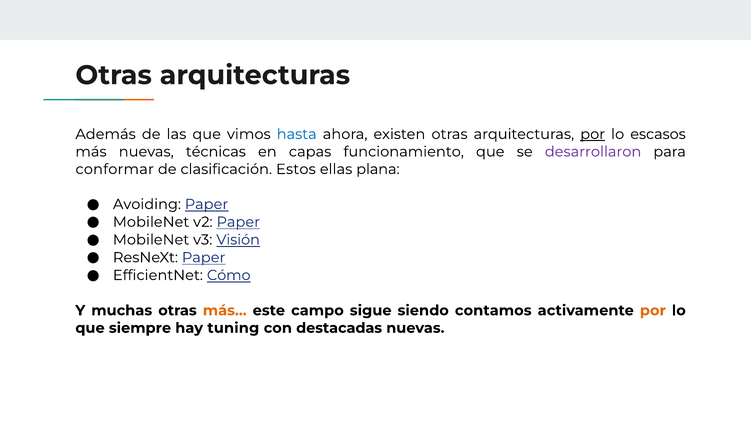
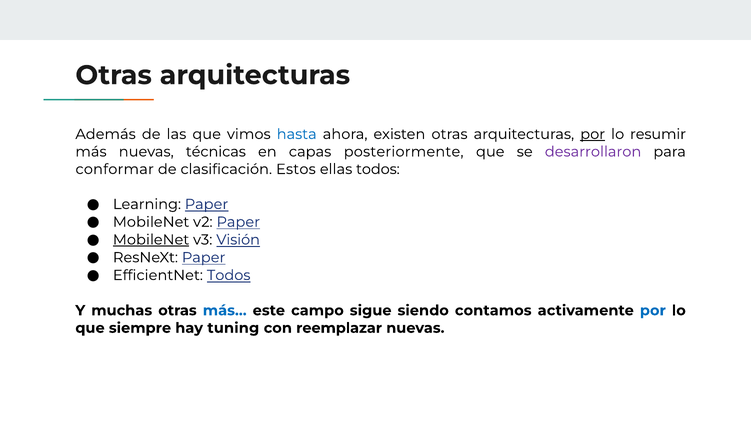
escasos: escasos -> resumir (658, 134)
funcionamiento: funcionamiento -> posteriormente (404, 152)
ellas plana: plana -> todos (378, 169)
Avoiding: Avoiding -> Learning (147, 204)
MobileNet underline: none -> present (151, 240)
EfficientNet Cómo: Cómo -> Todos (229, 276)
más… colour: orange -> blue (225, 311)
por colour: orange -> blue (653, 311)
destacadas: destacadas -> reemplazar (339, 328)
